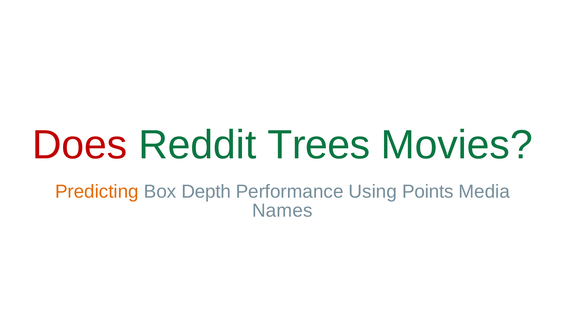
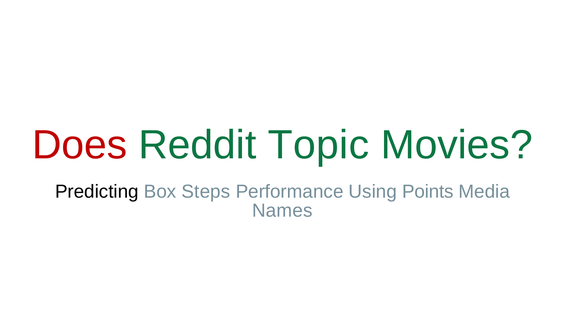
Trees: Trees -> Topic (318, 145)
Predicting colour: orange -> black (97, 192)
Depth: Depth -> Steps (206, 192)
